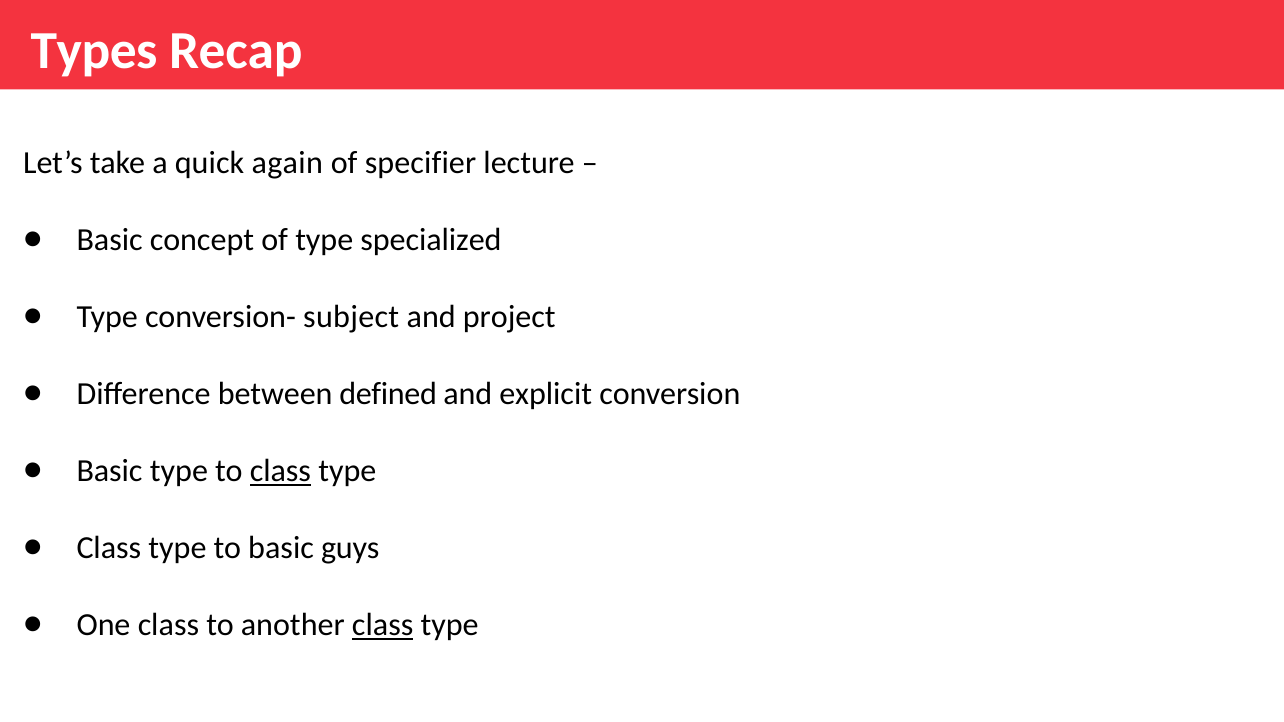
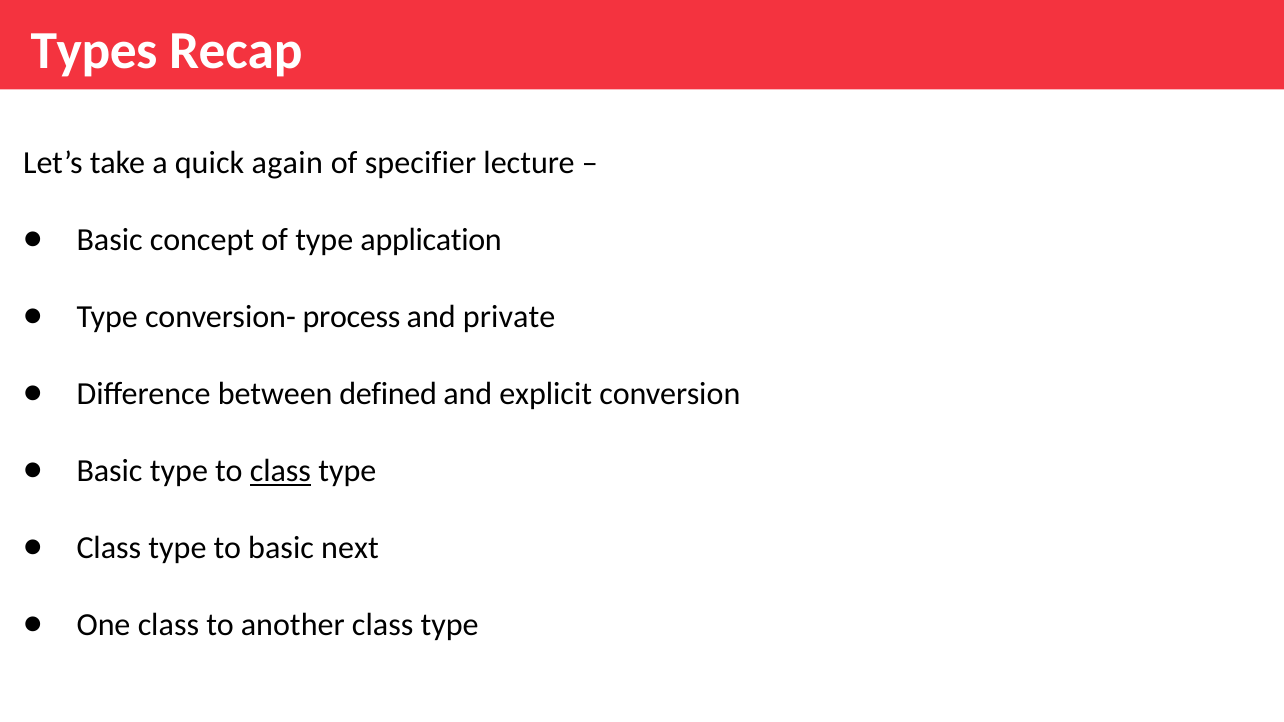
specialized: specialized -> application (431, 240)
subject: subject -> process (352, 317)
project: project -> private (509, 317)
guys: guys -> next (350, 548)
class underline: present -> none (383, 625)
